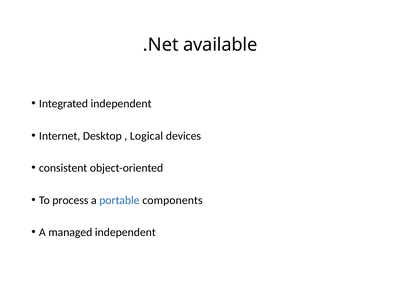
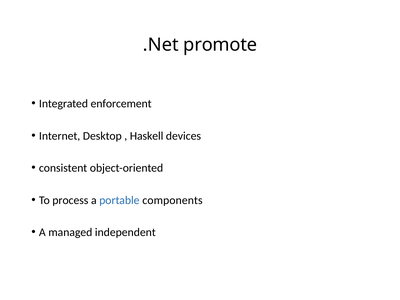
available: available -> promote (220, 45)
Integrated independent: independent -> enforcement (121, 104)
Logical: Logical -> Haskell (147, 136)
